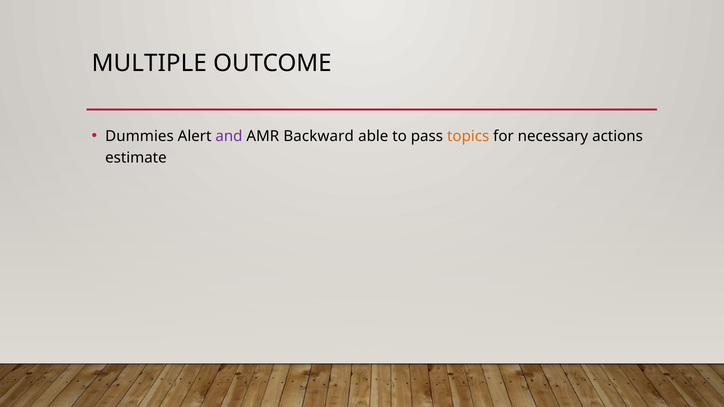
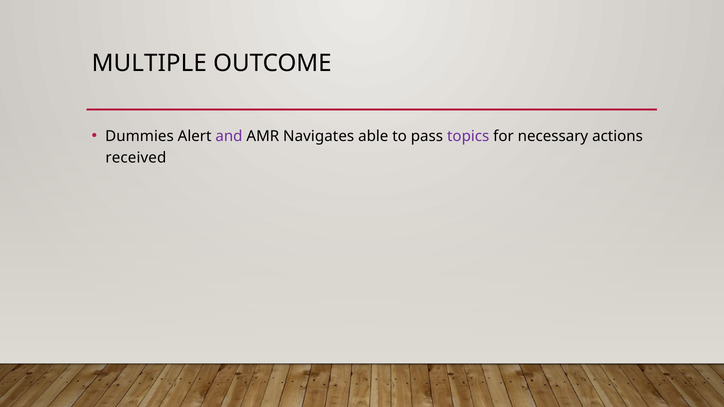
Backward: Backward -> Navigates (319, 136)
topics colour: orange -> purple (468, 136)
estimate: estimate -> received (136, 158)
